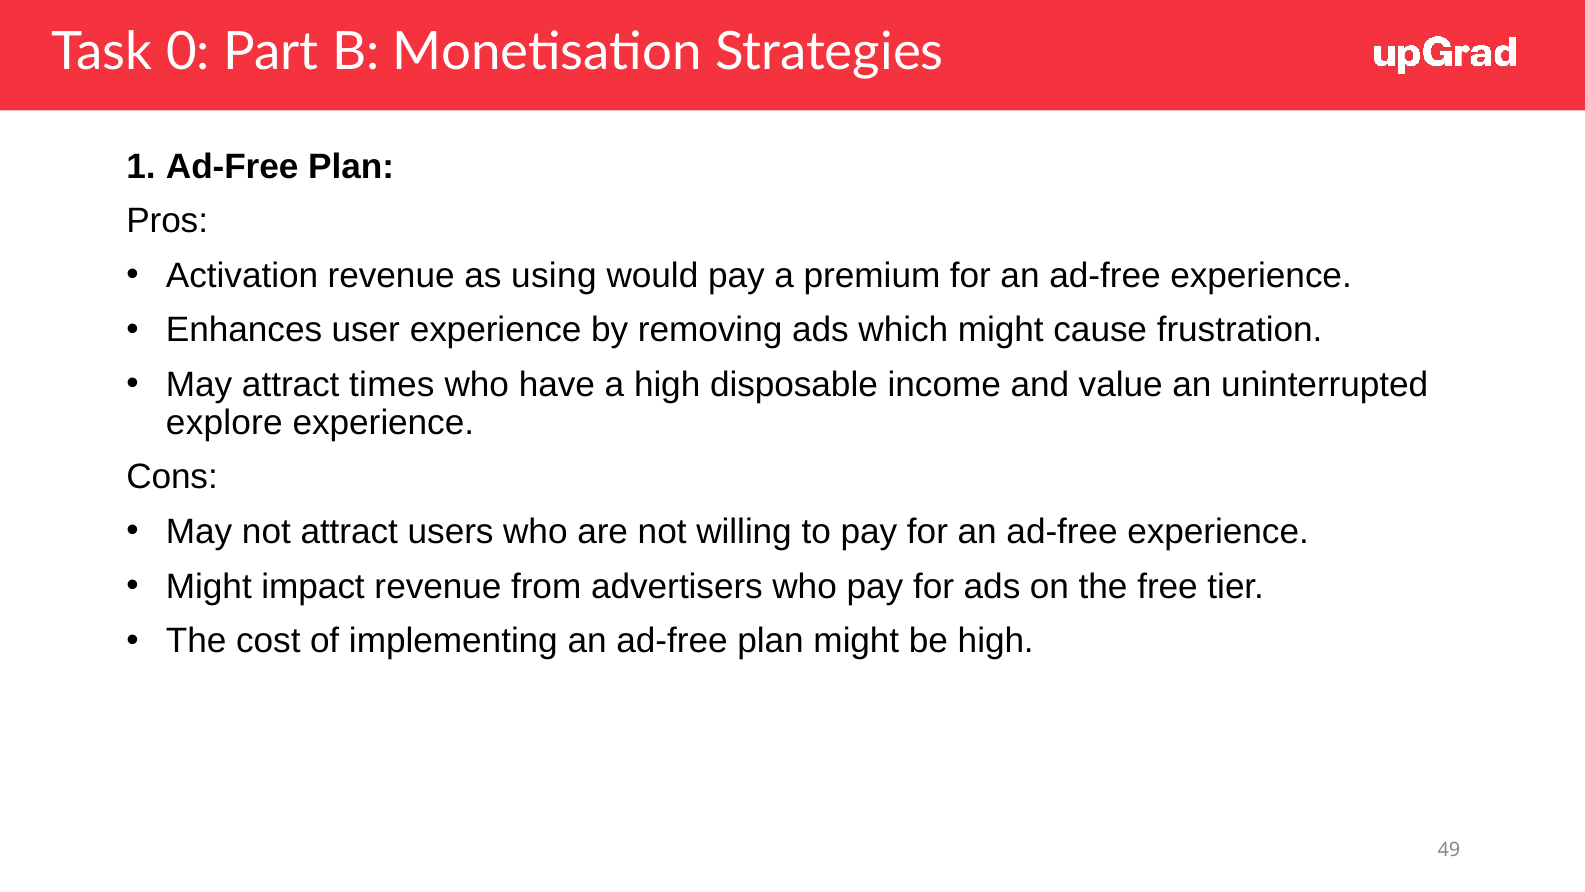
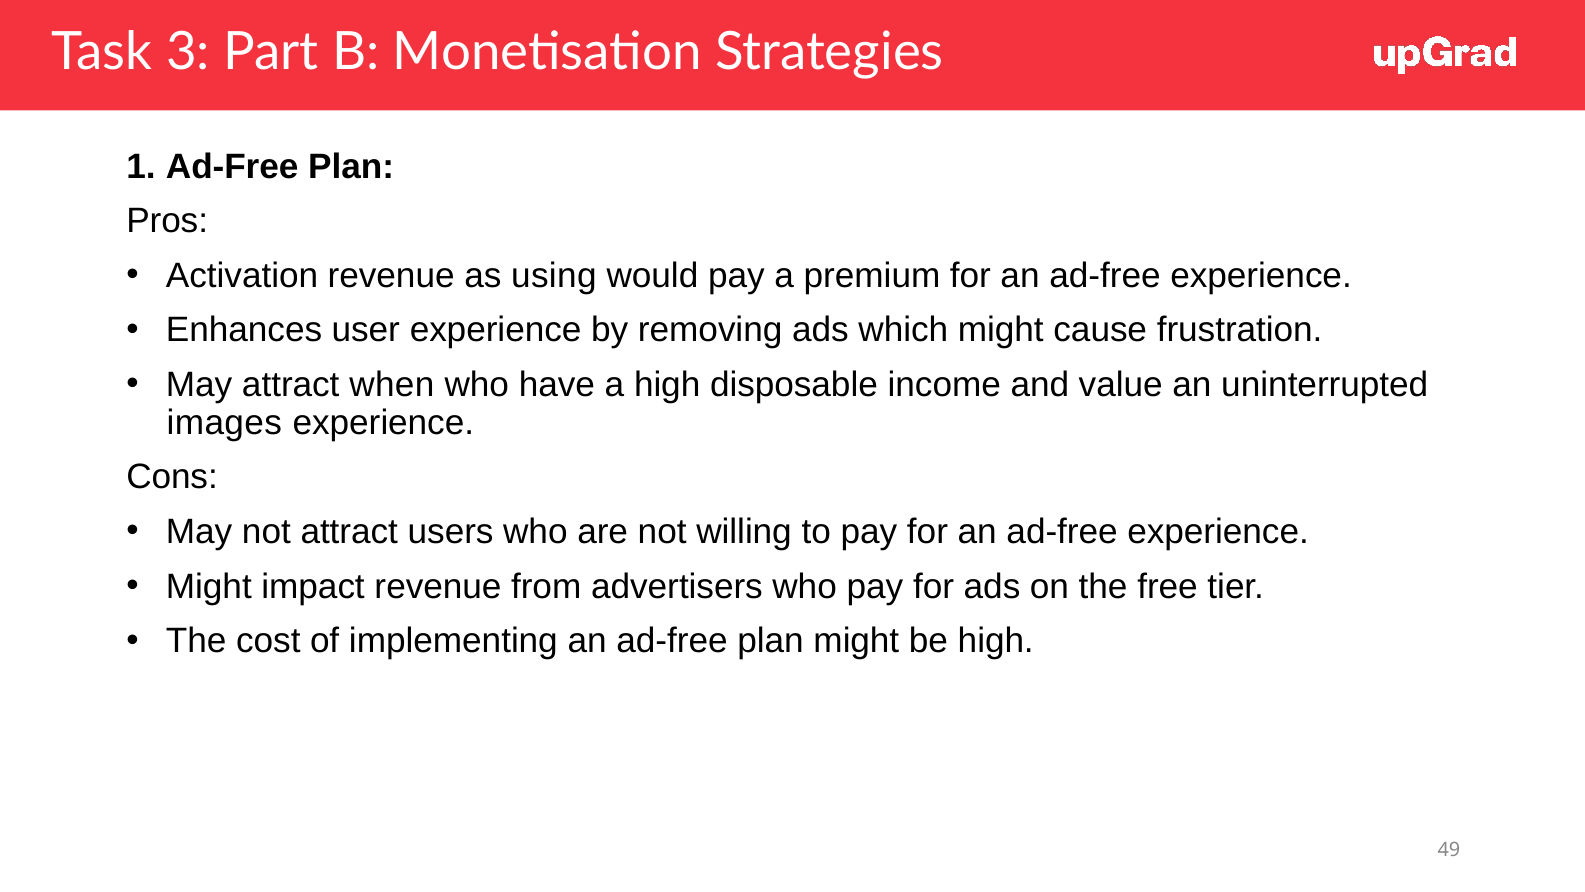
0: 0 -> 3 (188, 52)
times: times -> when (392, 385)
explore: explore -> images (224, 423)
